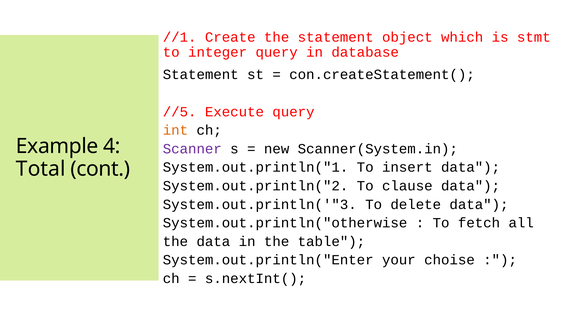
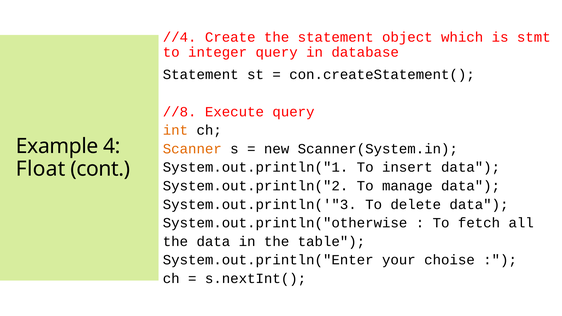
//1: //1 -> //4 (180, 37)
//5: //5 -> //8 (180, 112)
Scanner colour: purple -> orange (192, 149)
Total: Total -> Float (41, 169)
clause: clause -> manage (407, 186)
